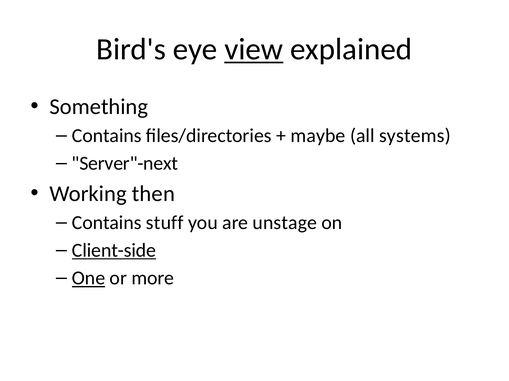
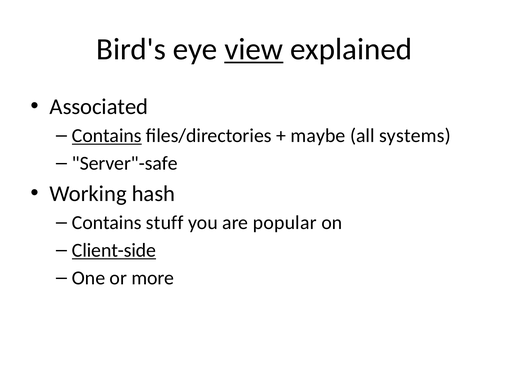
Something: Something -> Associated (99, 107)
Contains underline: none -> present (107, 136)
Server"-next: Server"-next -> Server"-safe (125, 164)
then: then -> hash (153, 194)
unstage: unstage -> popular (285, 223)
One underline: present -> none (89, 279)
